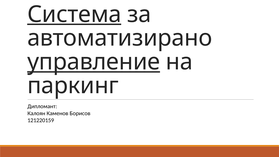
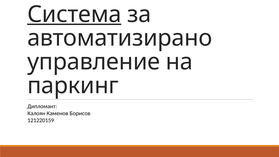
управление underline: present -> none (94, 62)
